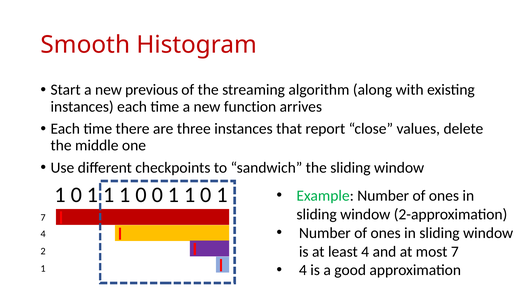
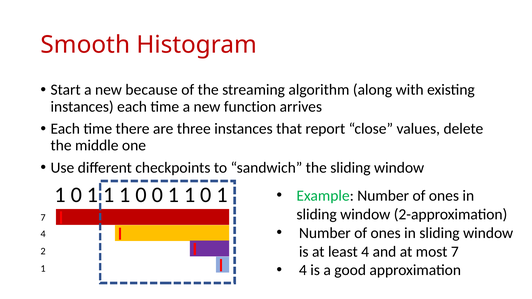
previous: previous -> because (152, 90)
